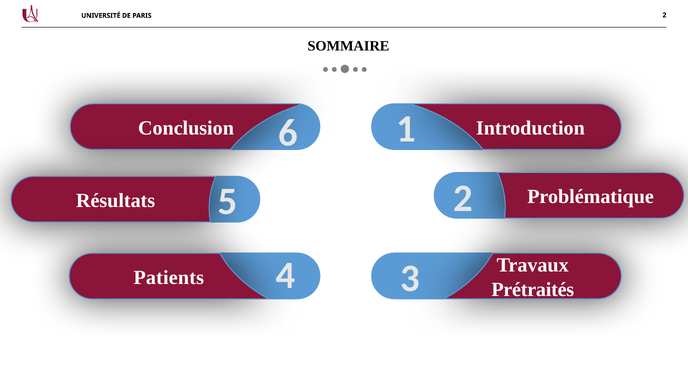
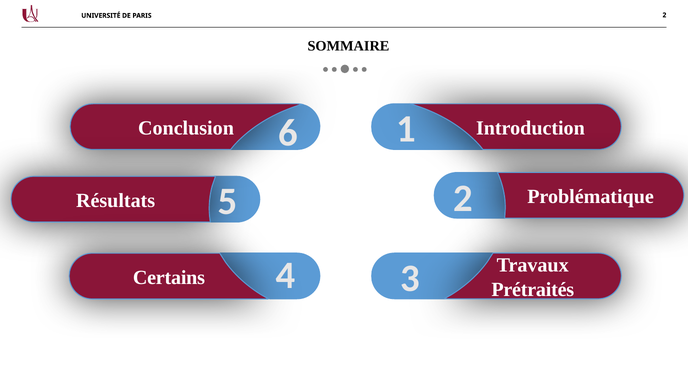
Patients: Patients -> Certains (169, 277)
